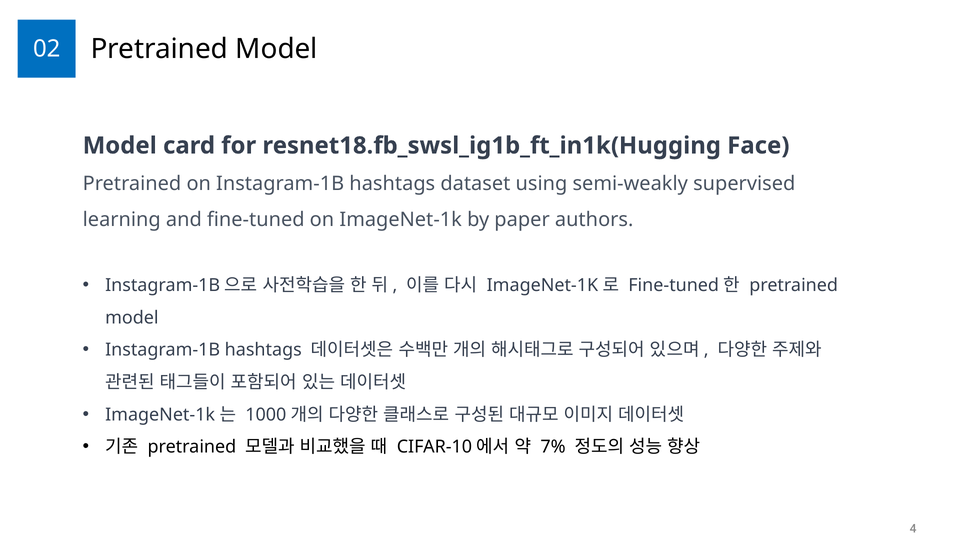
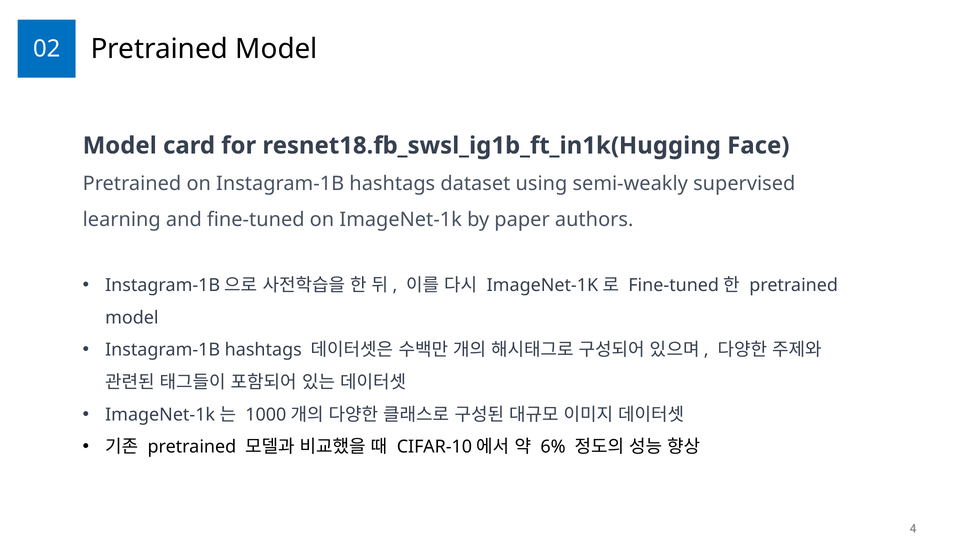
7%: 7% -> 6% (553, 447)
